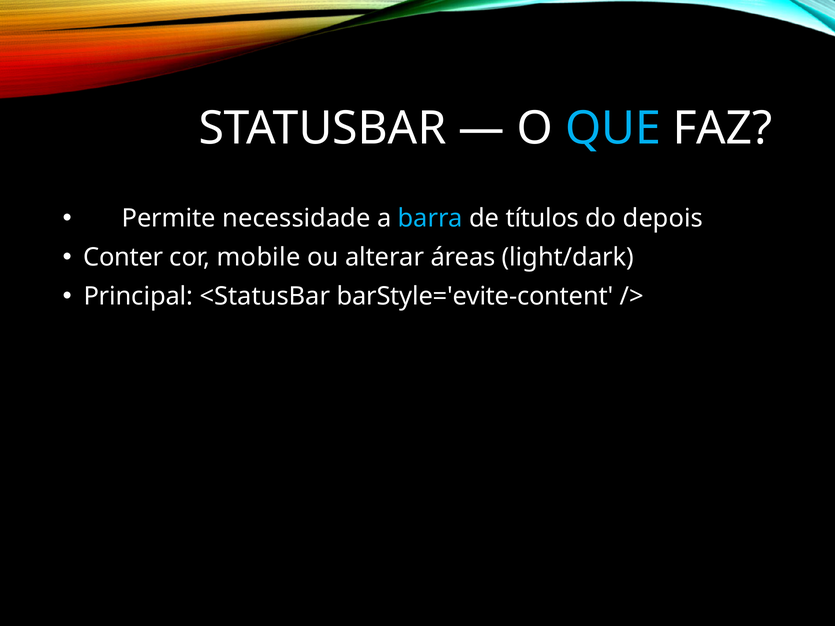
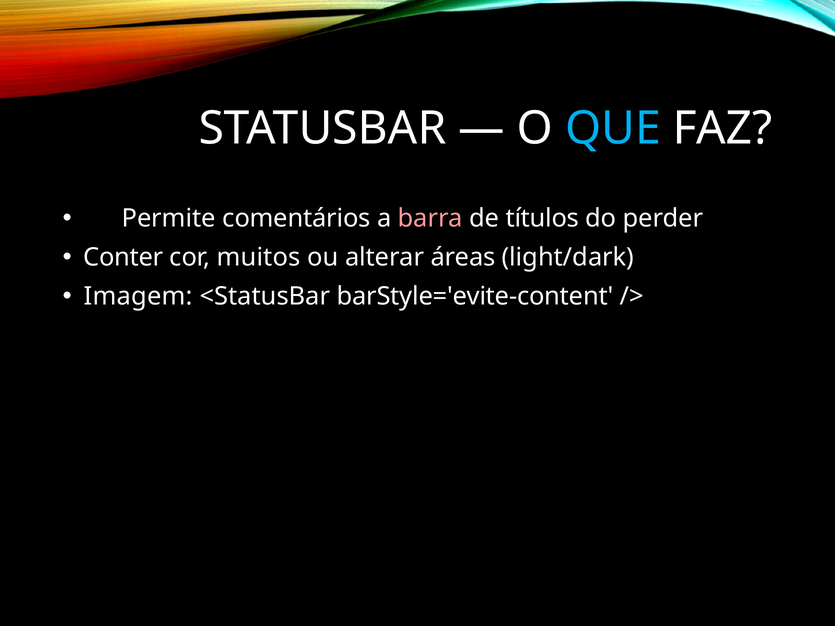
necessidade: necessidade -> comentários (297, 218)
barra colour: light blue -> pink (430, 218)
depois: depois -> perder (663, 218)
mobile: mobile -> muitos (259, 257)
Principal: Principal -> Imagem (138, 296)
